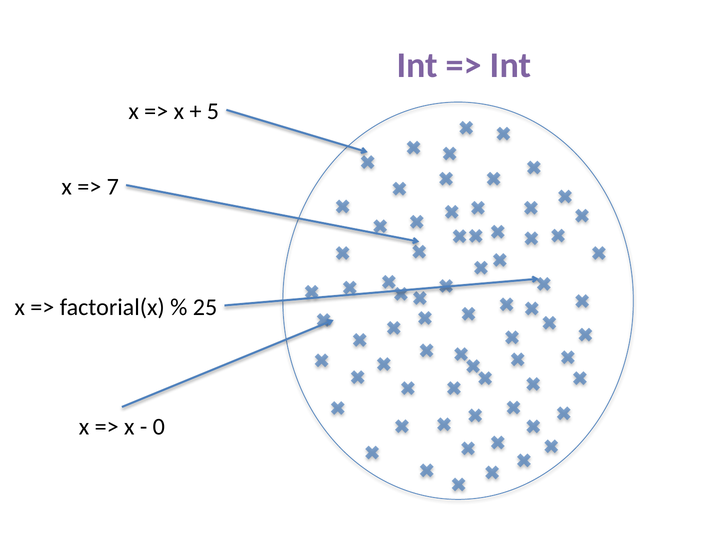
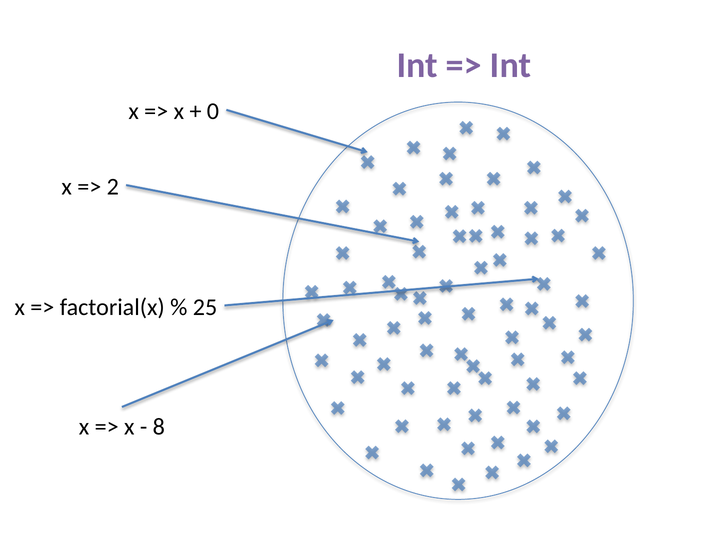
5: 5 -> 0 (213, 111)
7: 7 -> 2 (113, 187)
0: 0 -> 8 (159, 426)
